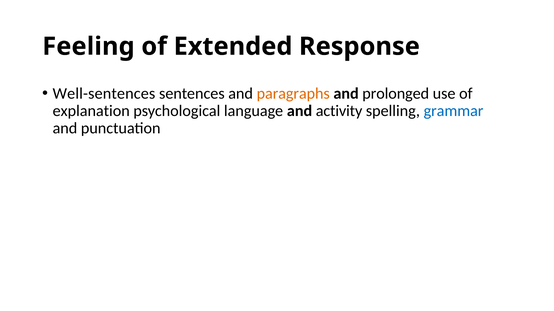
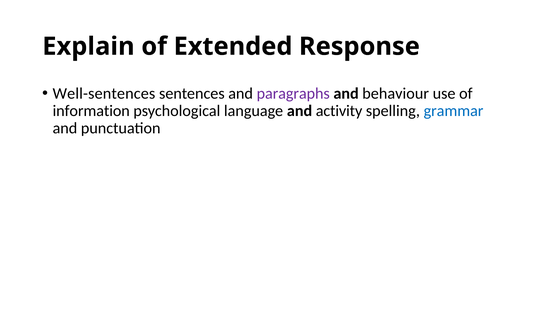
Feeling: Feeling -> Explain (88, 47)
paragraphs colour: orange -> purple (293, 94)
prolonged: prolonged -> behaviour (396, 94)
explanation: explanation -> information (91, 111)
